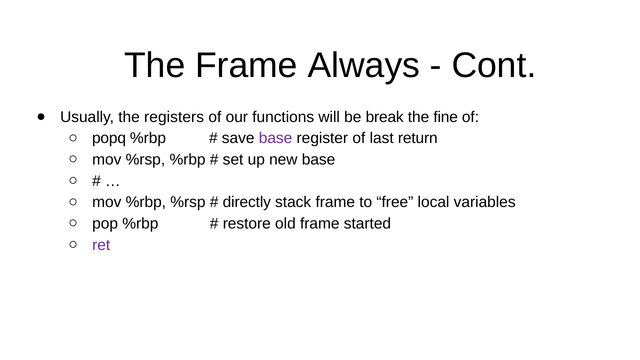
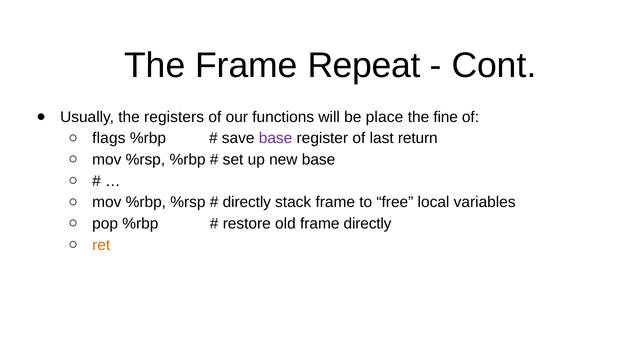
Always: Always -> Repeat (364, 66)
break: break -> place (385, 117)
popq: popq -> flags (109, 138)
frame started: started -> directly (368, 224)
ret colour: purple -> orange (101, 245)
